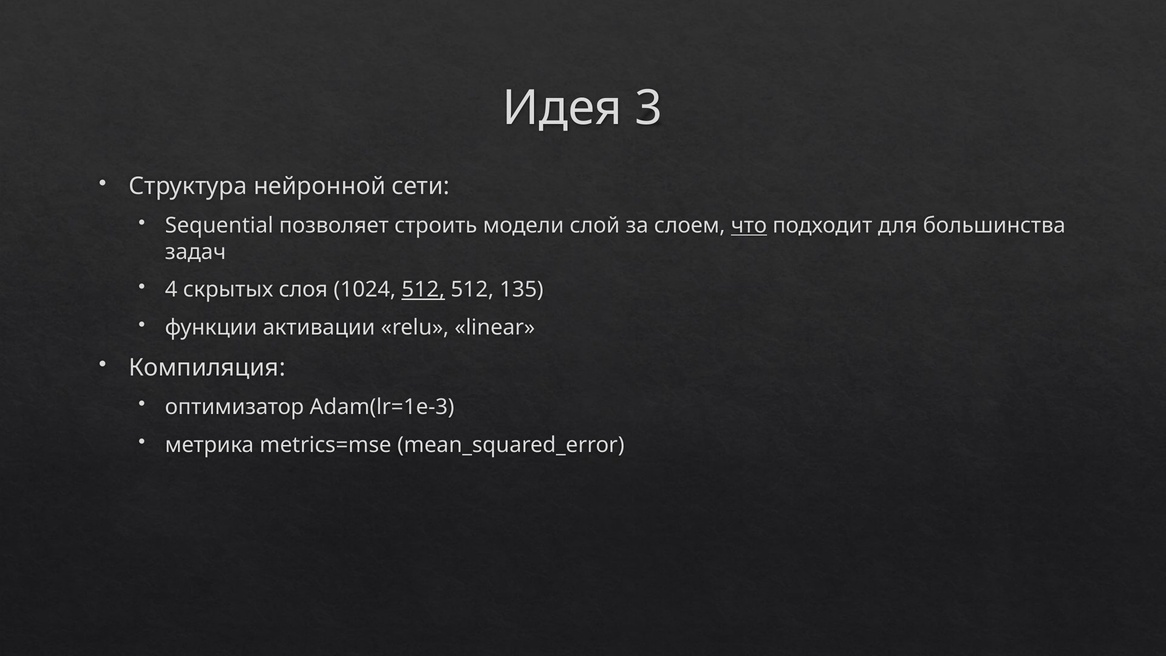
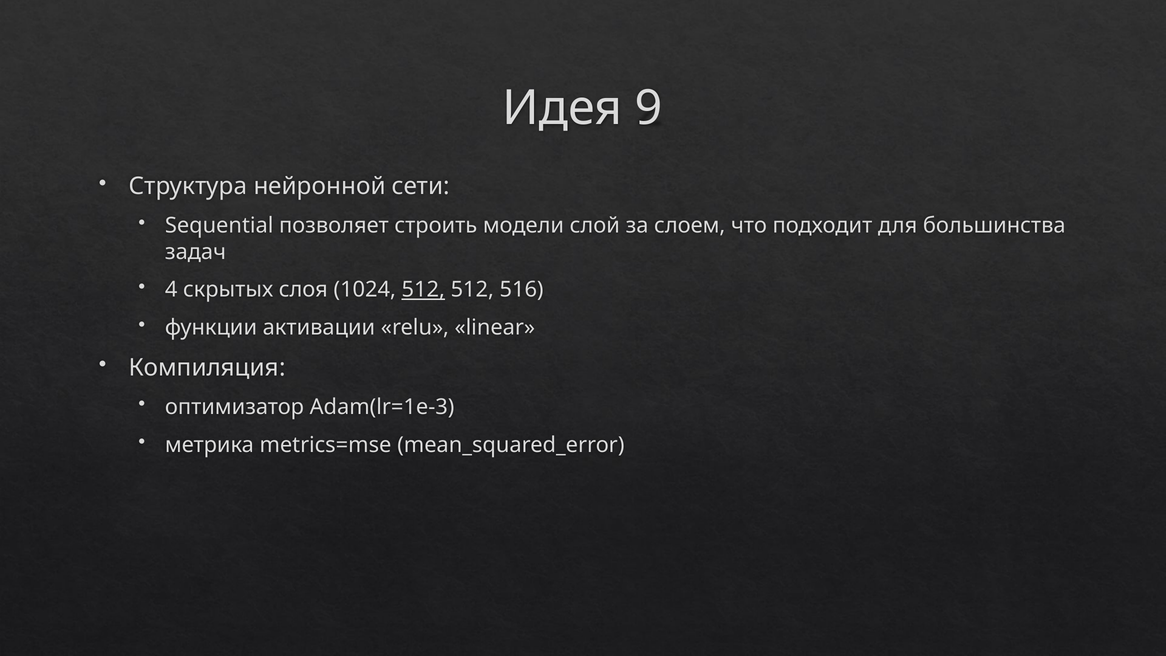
3: 3 -> 9 (649, 108)
что underline: present -> none (749, 226)
135: 135 -> 516 (522, 290)
